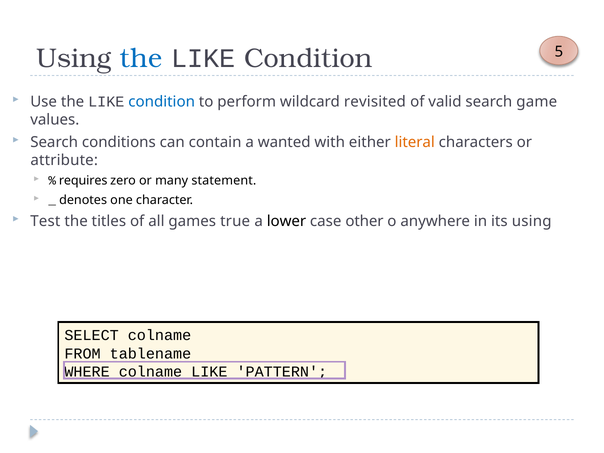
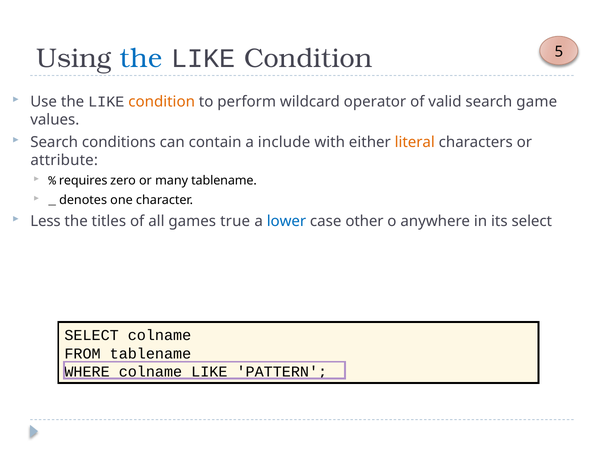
condition colour: blue -> orange (162, 102)
revisited: revisited -> operator (375, 102)
wanted: wanted -> include (284, 142)
many statement: statement -> tablename (224, 181)
Test: Test -> Less (45, 221)
lower colour: black -> blue (286, 221)
its using: using -> select (532, 221)
